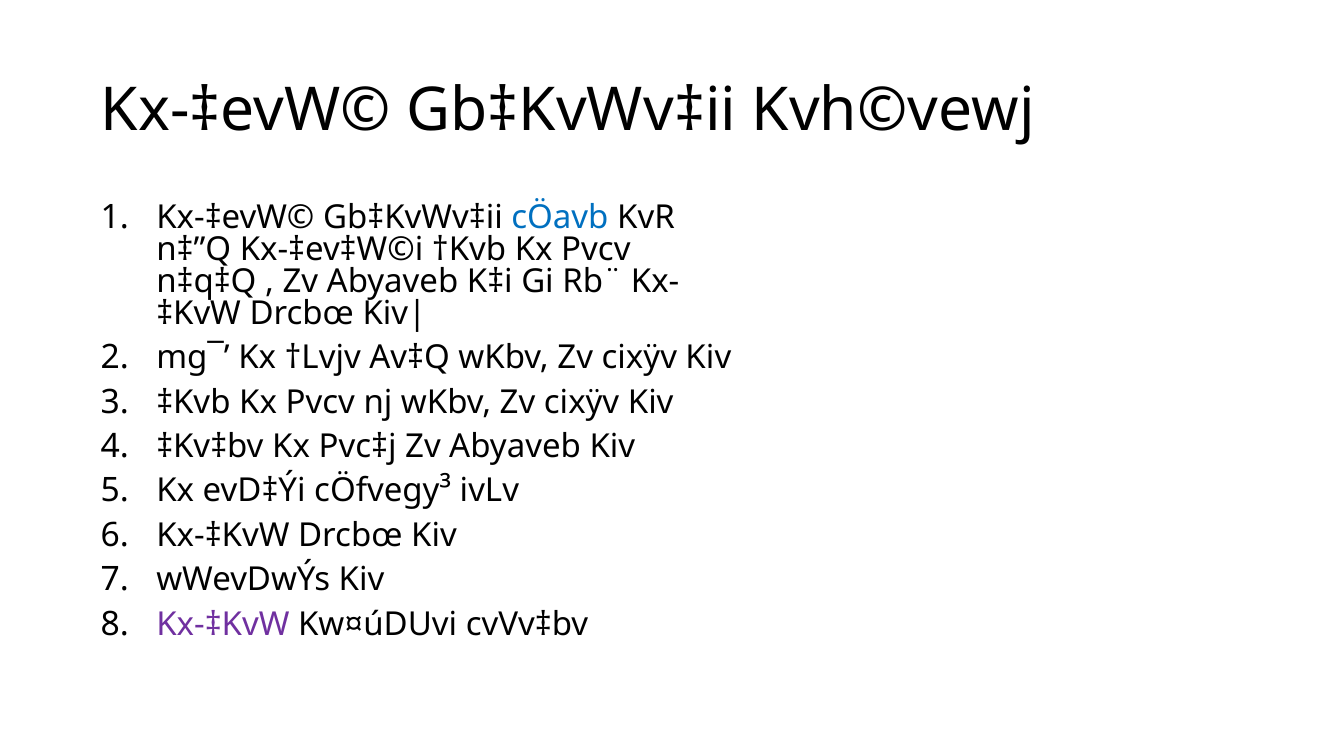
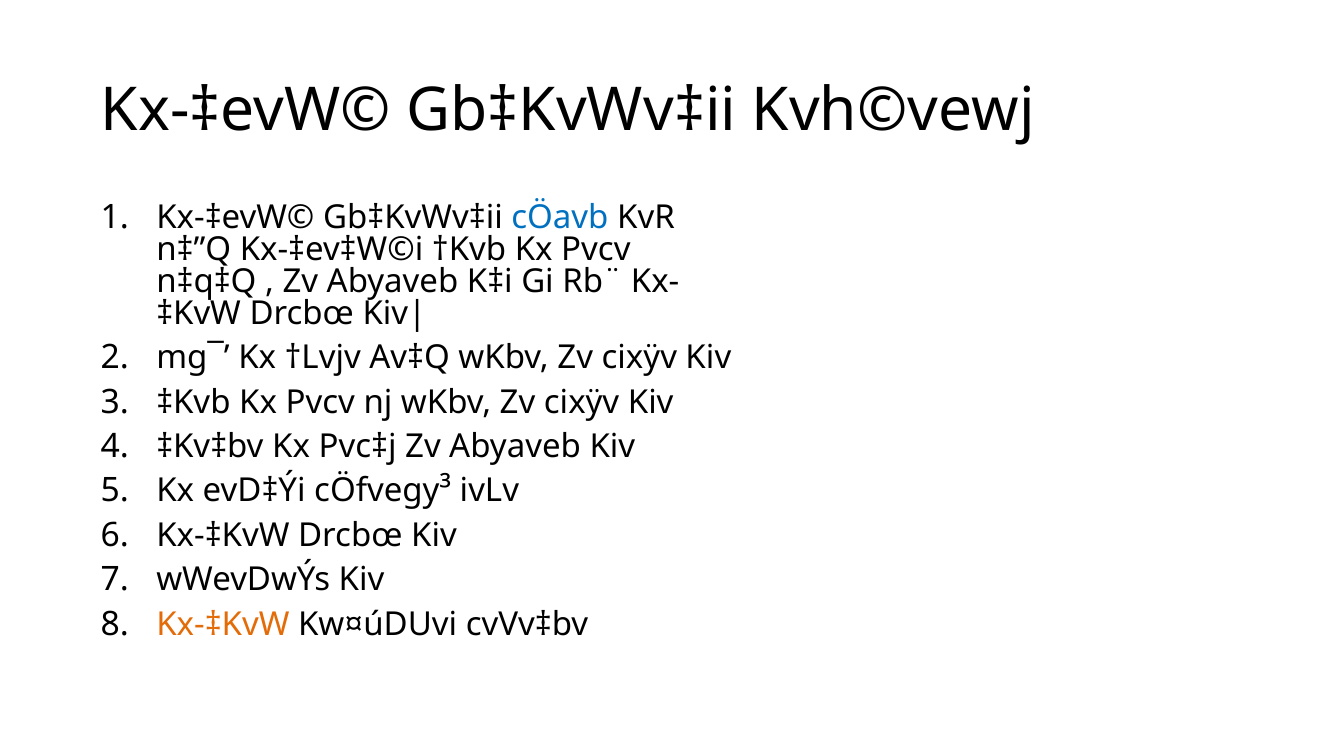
Kx-‡KvW colour: purple -> orange (223, 625)
